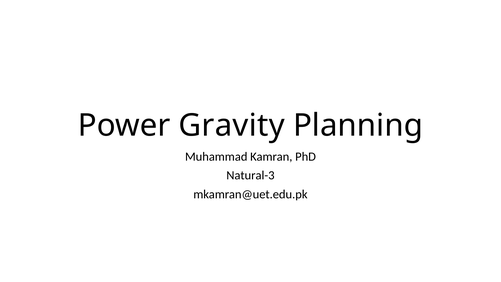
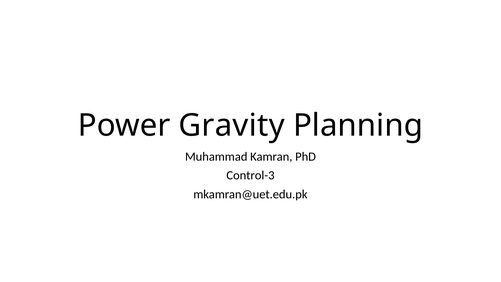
Natural-3: Natural-3 -> Control-3 (250, 175)
